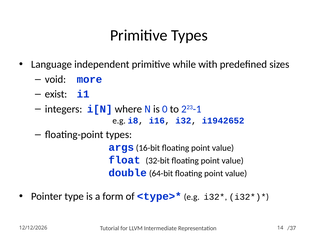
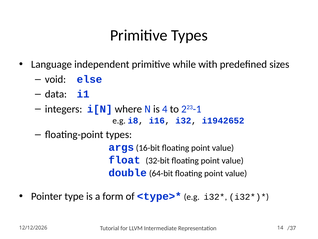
more: more -> else (89, 79)
exist: exist -> data (56, 94)
0: 0 -> 4 (165, 109)
